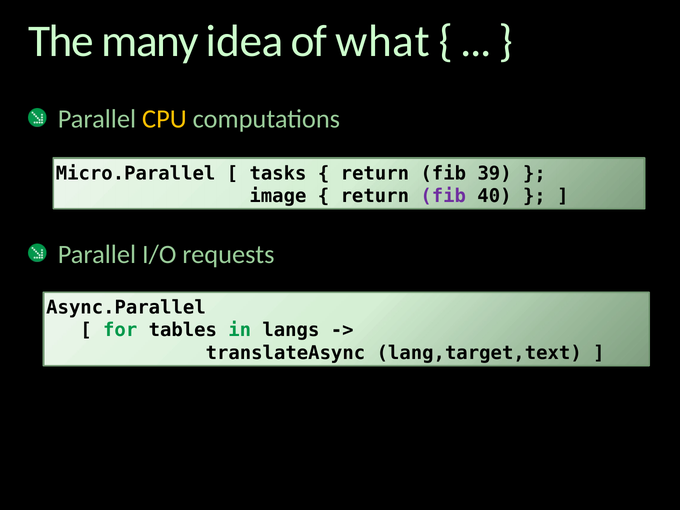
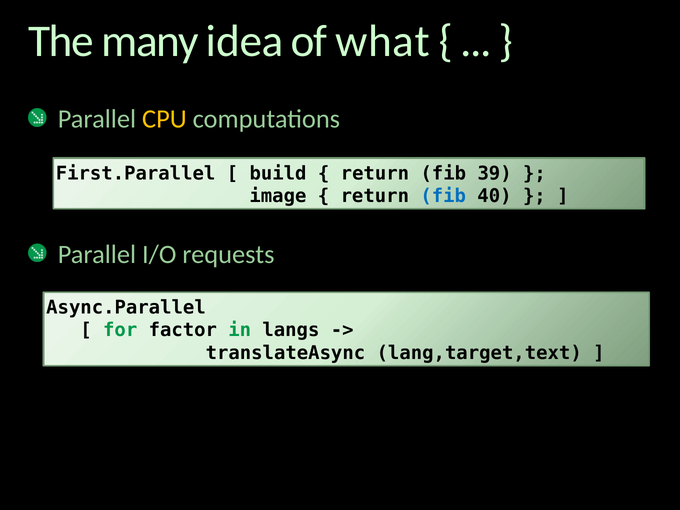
Micro.Parallel: Micro.Parallel -> First.Parallel (136, 173)
tasks: tasks -> build (278, 173)
fib colour: purple -> blue (443, 196)
tables: tables -> factor (183, 330)
